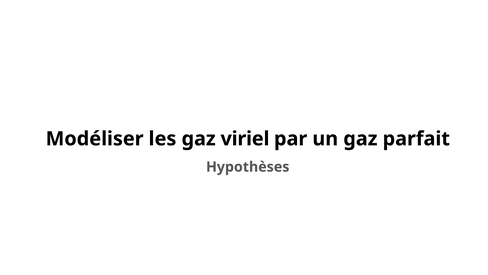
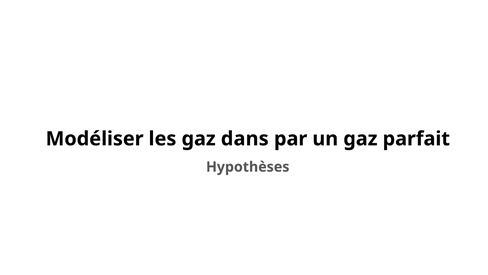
viriel: viriel -> dans (245, 139)
